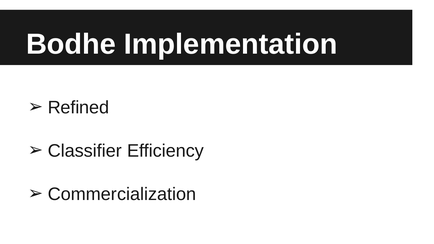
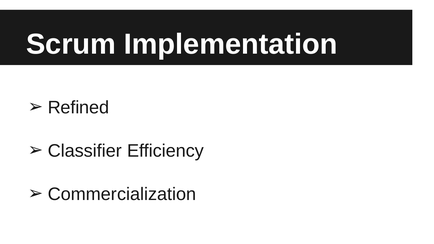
Bodhe: Bodhe -> Scrum (71, 44)
